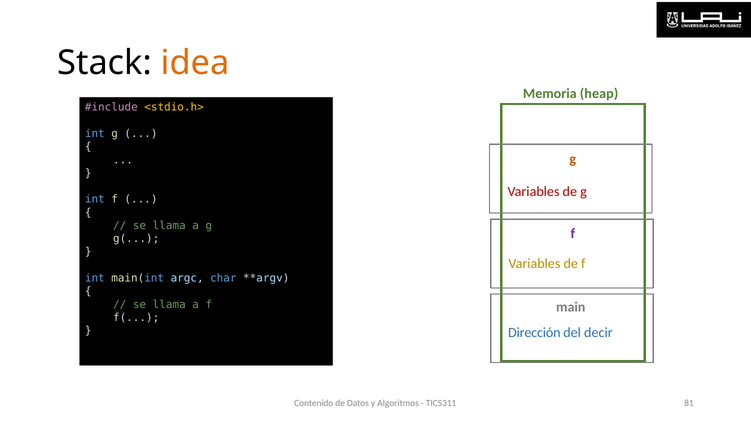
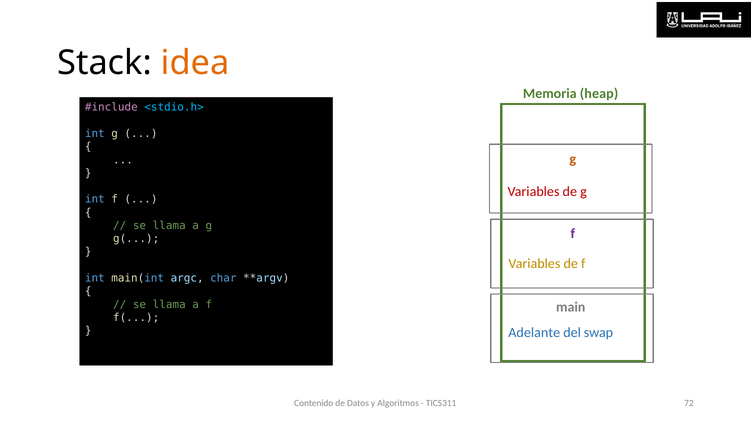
<stdio.h> colour: yellow -> light blue (174, 107)
Dirección: Dirección -> Adelante (534, 333)
decir: decir -> swap (598, 333)
81: 81 -> 72 (689, 403)
